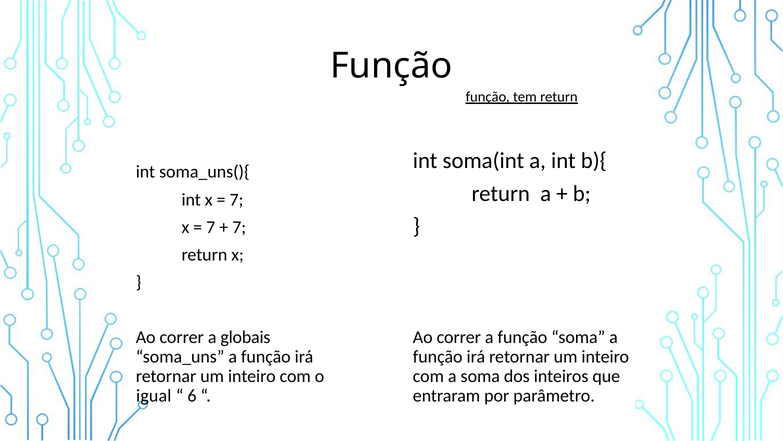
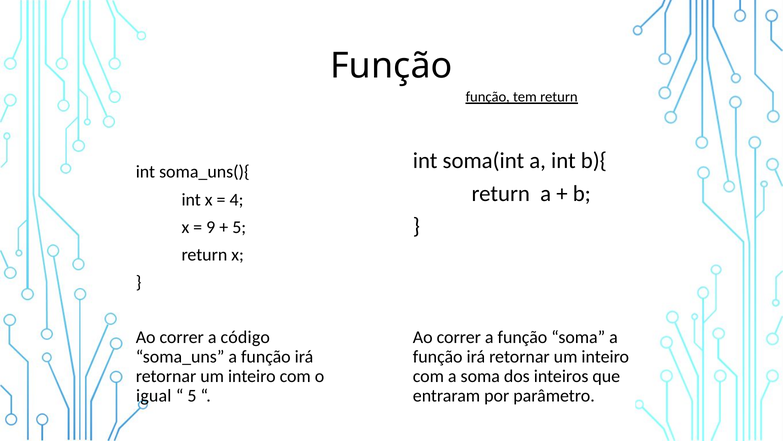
7: 7 -> 4 (237, 199)
7: 7 -> 9 (211, 227)
7: 7 -> 5 (239, 227)
globais: globais -> código (245, 337)
6: 6 -> 5 (192, 395)
